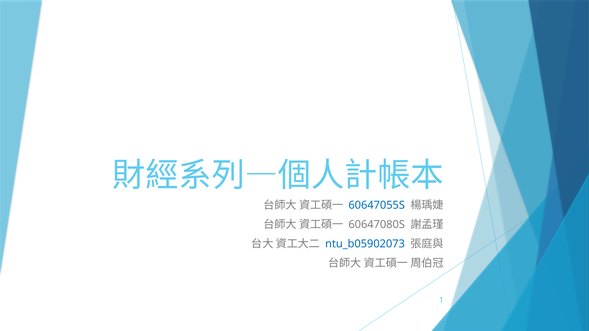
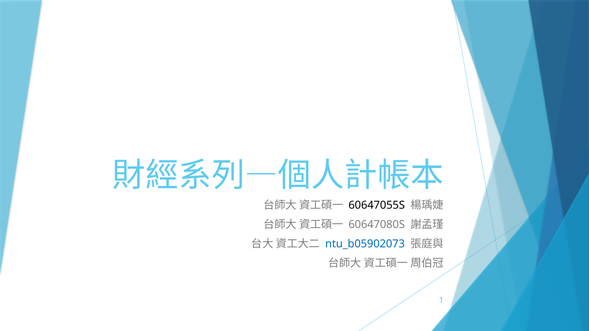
60647055S colour: blue -> black (377, 205)
